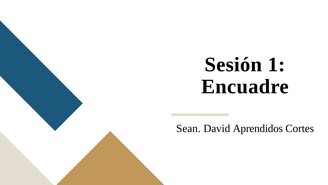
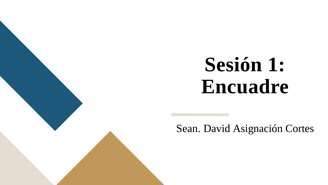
Aprendidos: Aprendidos -> Asignación (258, 128)
